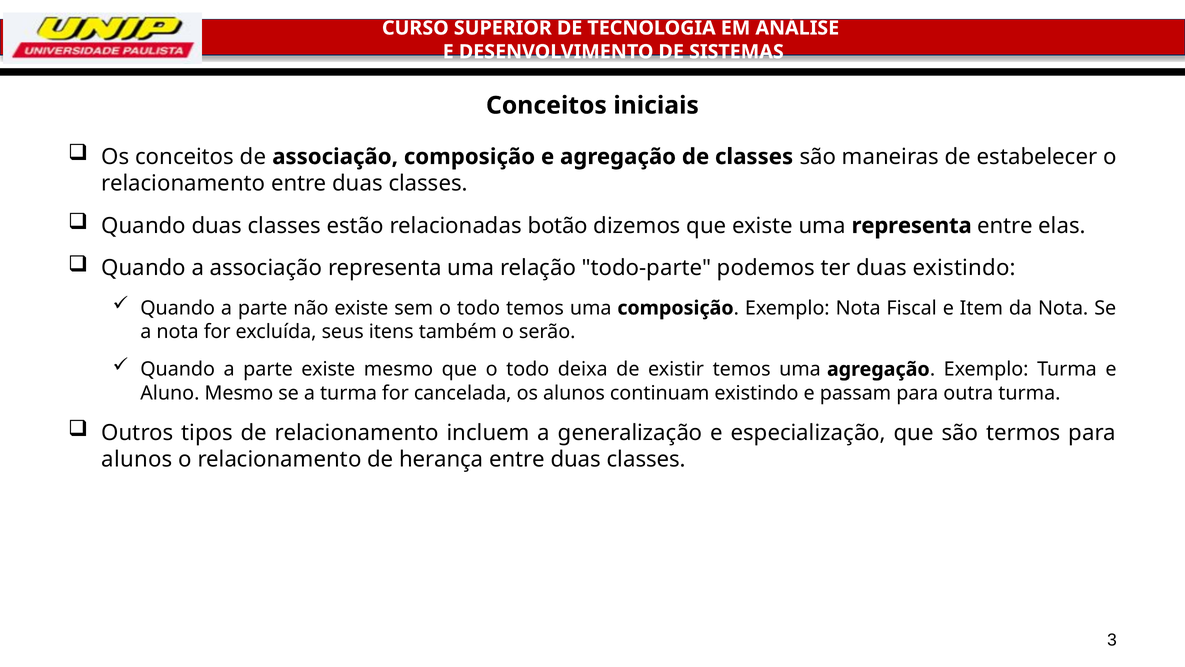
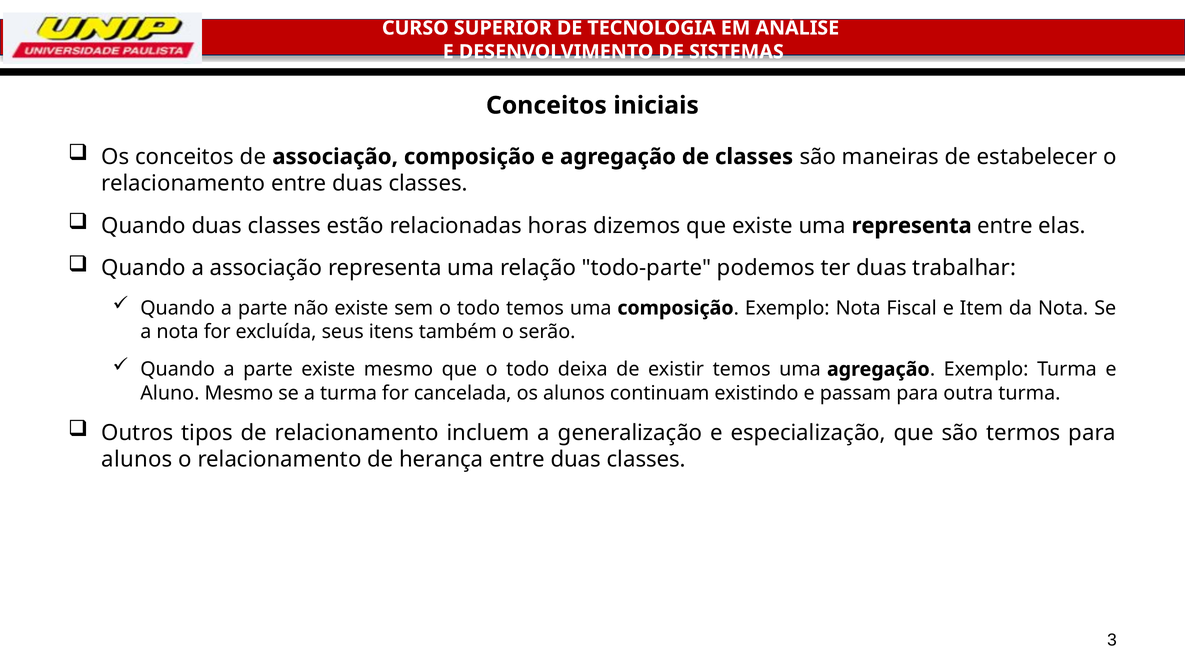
botão: botão -> horas (558, 226)
duas existindo: existindo -> trabalhar (964, 268)
